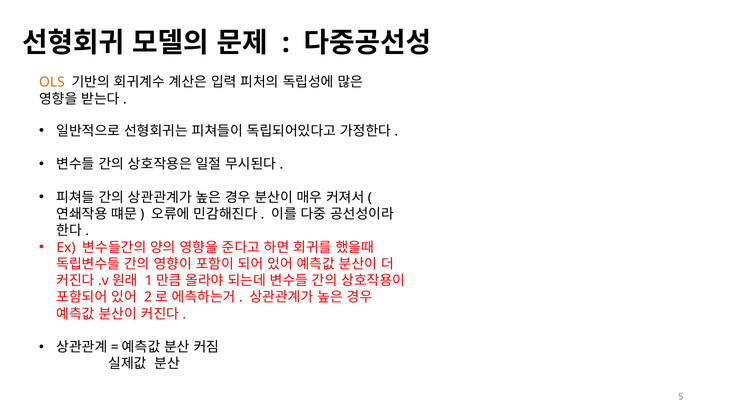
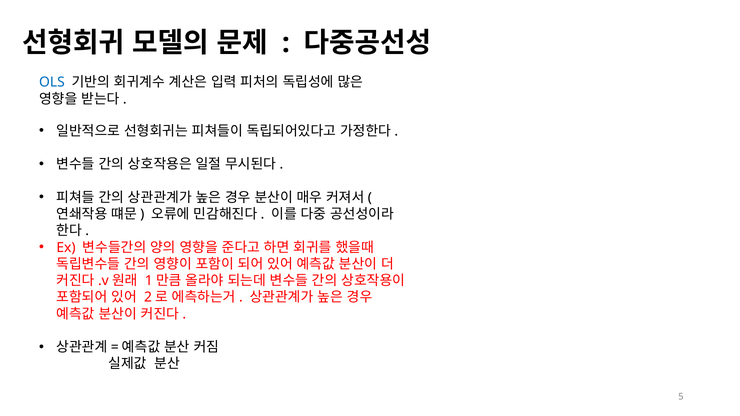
OLS colour: orange -> blue (52, 82)
